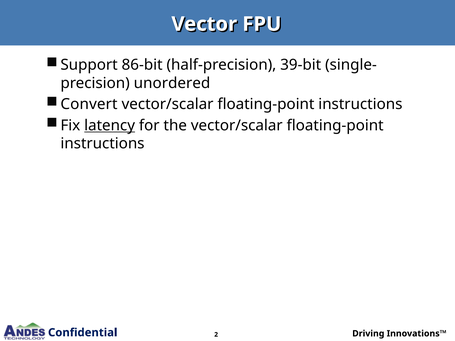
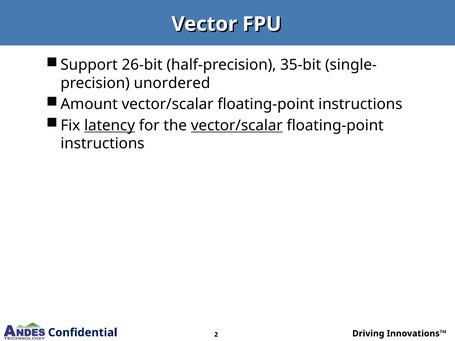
86-bit: 86-bit -> 26-bit (142, 65)
39-bit: 39-bit -> 35-bit (301, 65)
Convert: Convert -> Amount (89, 104)
vector/scalar underline: none -> present (237, 126)
